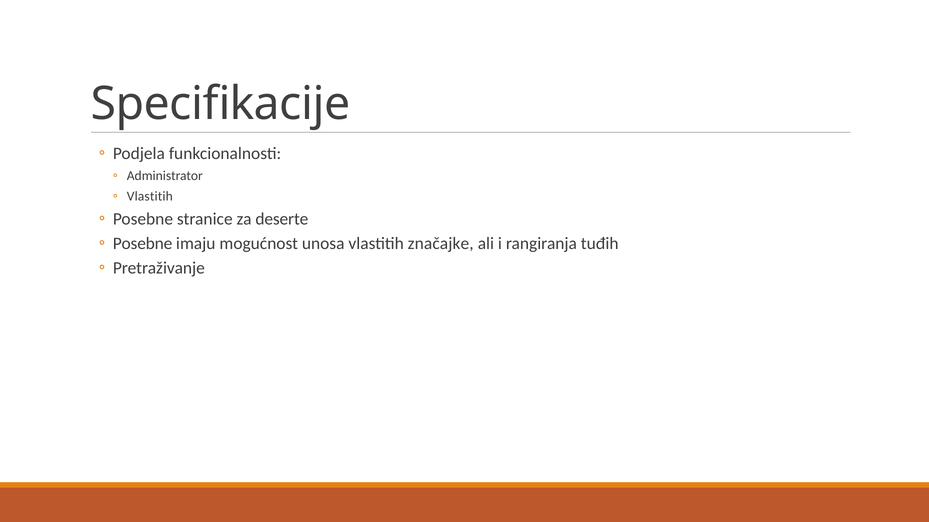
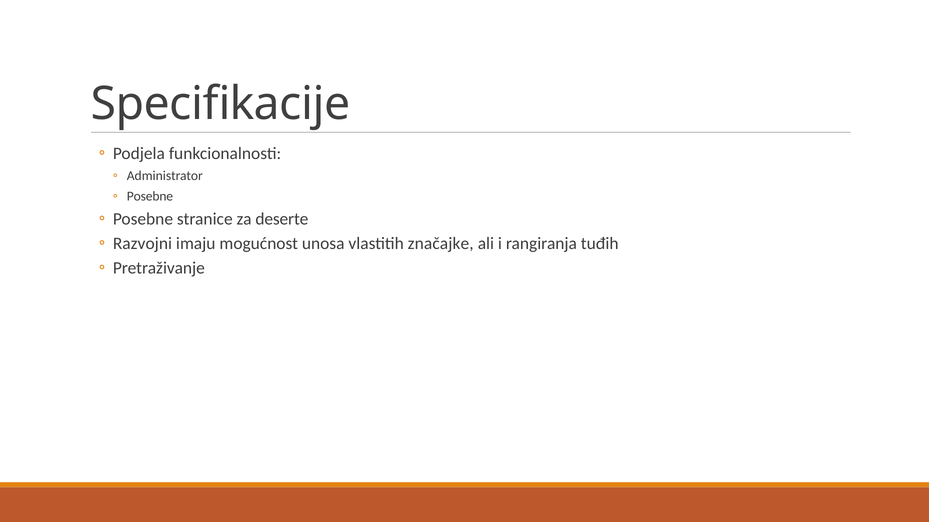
Vlastitih: Vlastitih -> Posebne (150, 196)
Posebne: Posebne -> Razvojni (142, 244)
